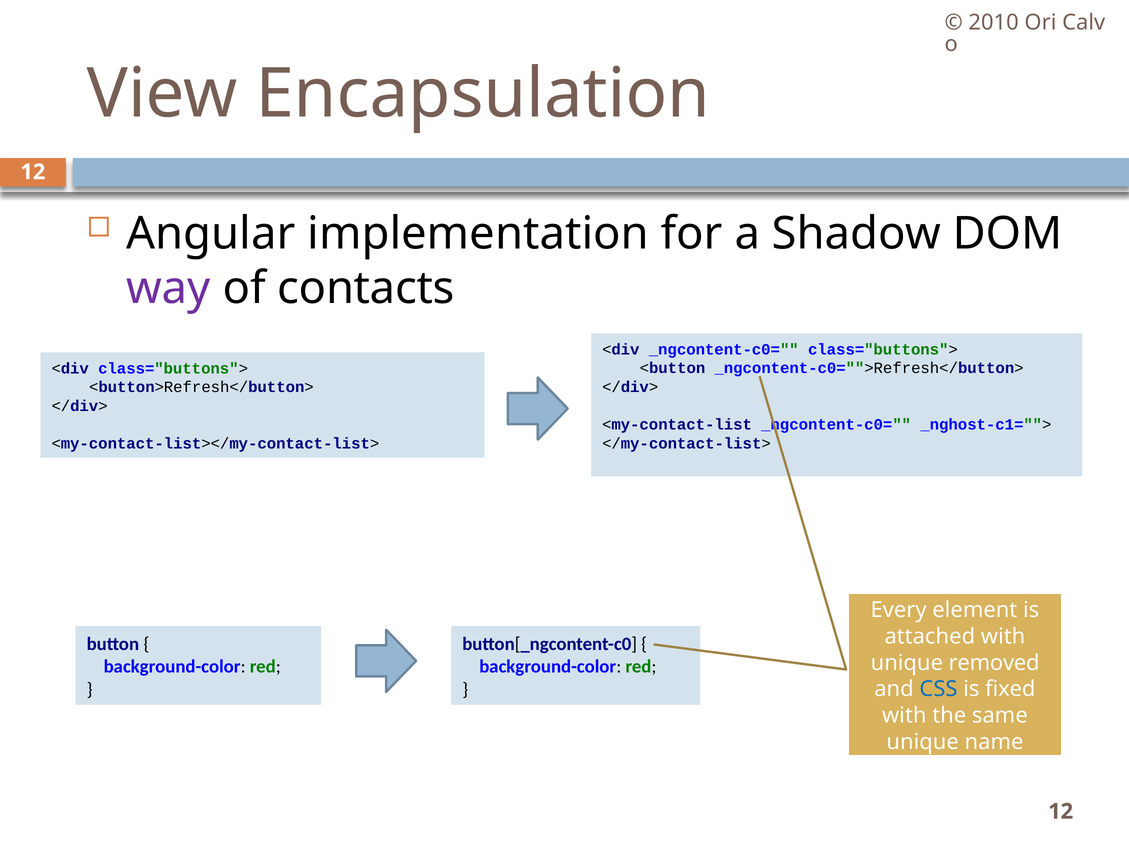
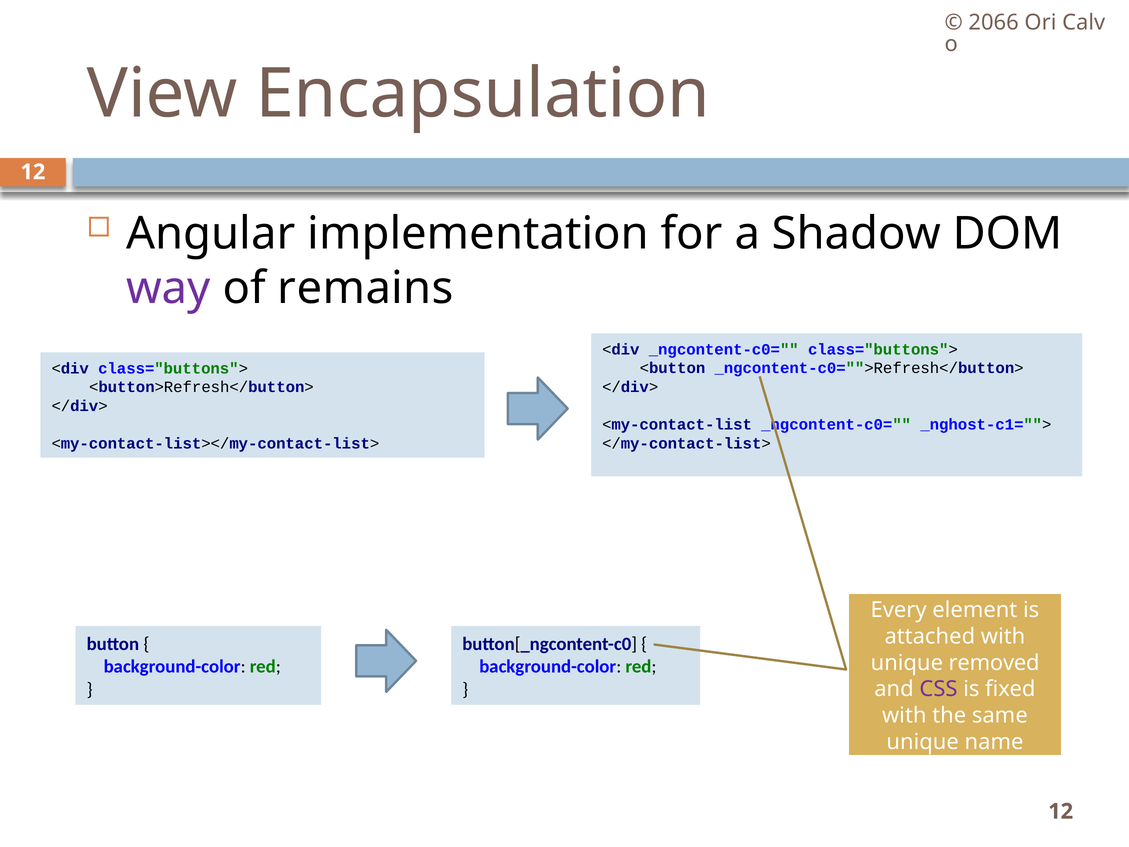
2010: 2010 -> 2066 (994, 22)
contacts: contacts -> remains (366, 288)
CSS colour: blue -> purple (938, 689)
